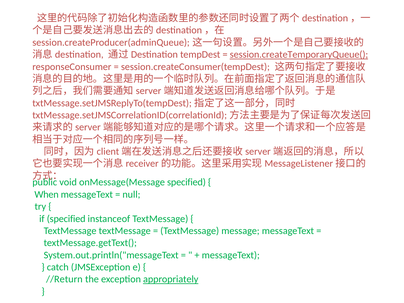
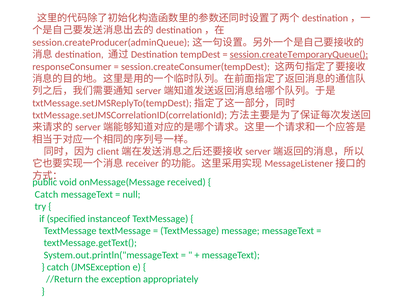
onMessage(Message specified: specified -> received (186, 182)
When: When -> Catch (46, 194)
appropriately underline: present -> none (171, 279)
